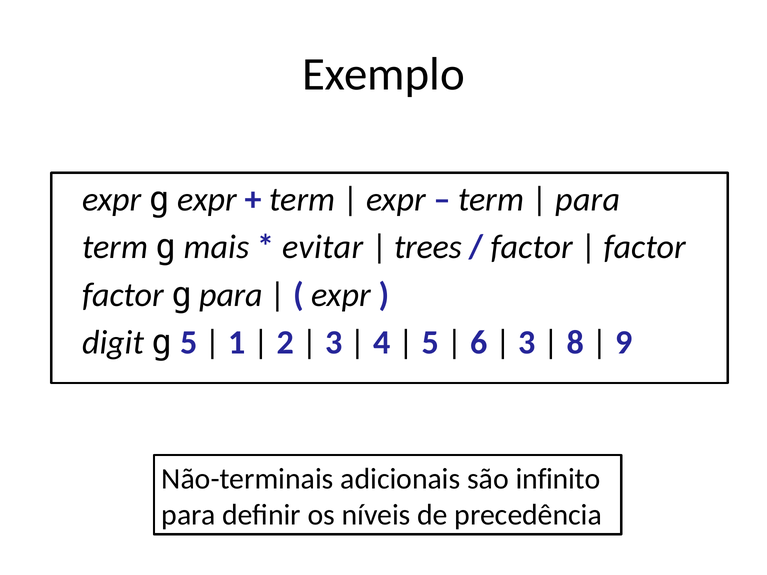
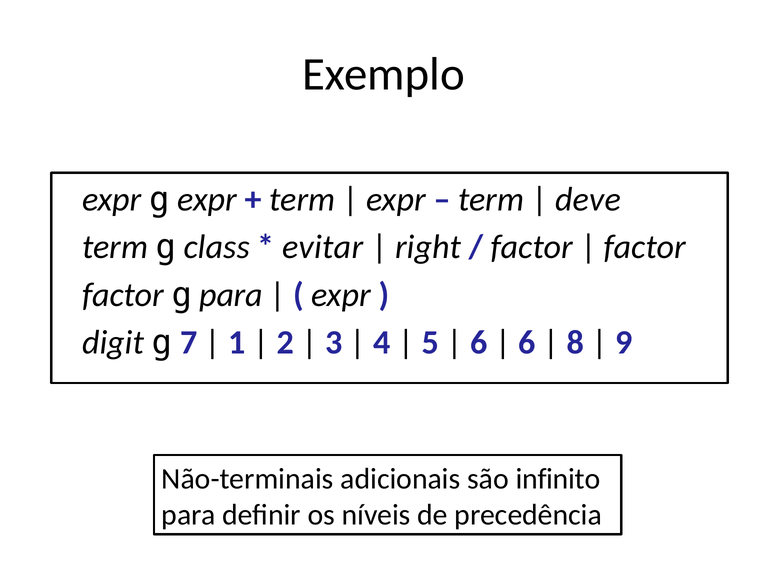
para: para -> deve (588, 200)
mais: mais -> class (217, 247)
trees: trees -> right (428, 247)
g 5: 5 -> 7 (189, 343)
3: 3 -> 6 (527, 343)
